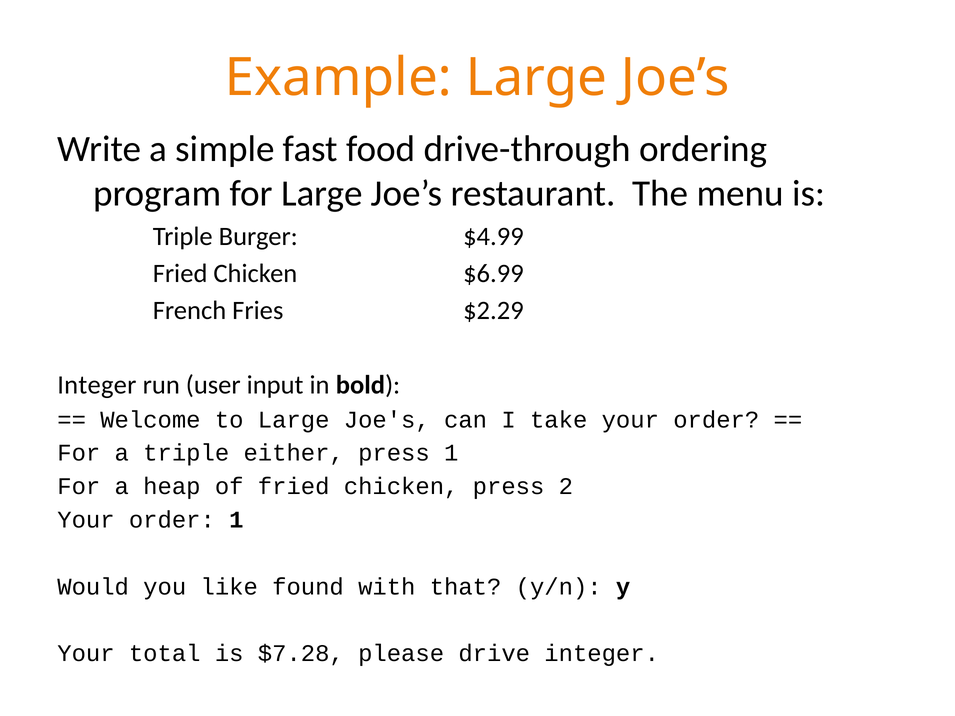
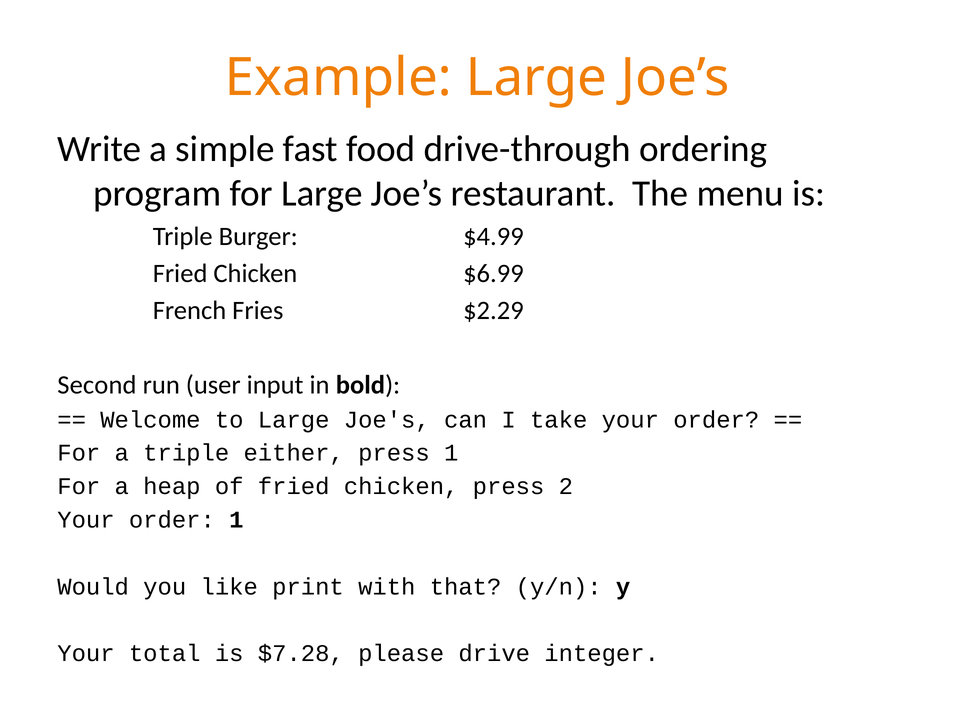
Integer: Integer -> Second (97, 385)
found: found -> print (308, 587)
